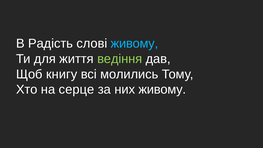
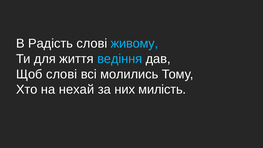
ведіння colour: light green -> light blue (120, 59)
Щоб книгу: книгу -> слові (62, 74)
серце: серце -> нехай (76, 89)
них живому: живому -> милість (162, 89)
